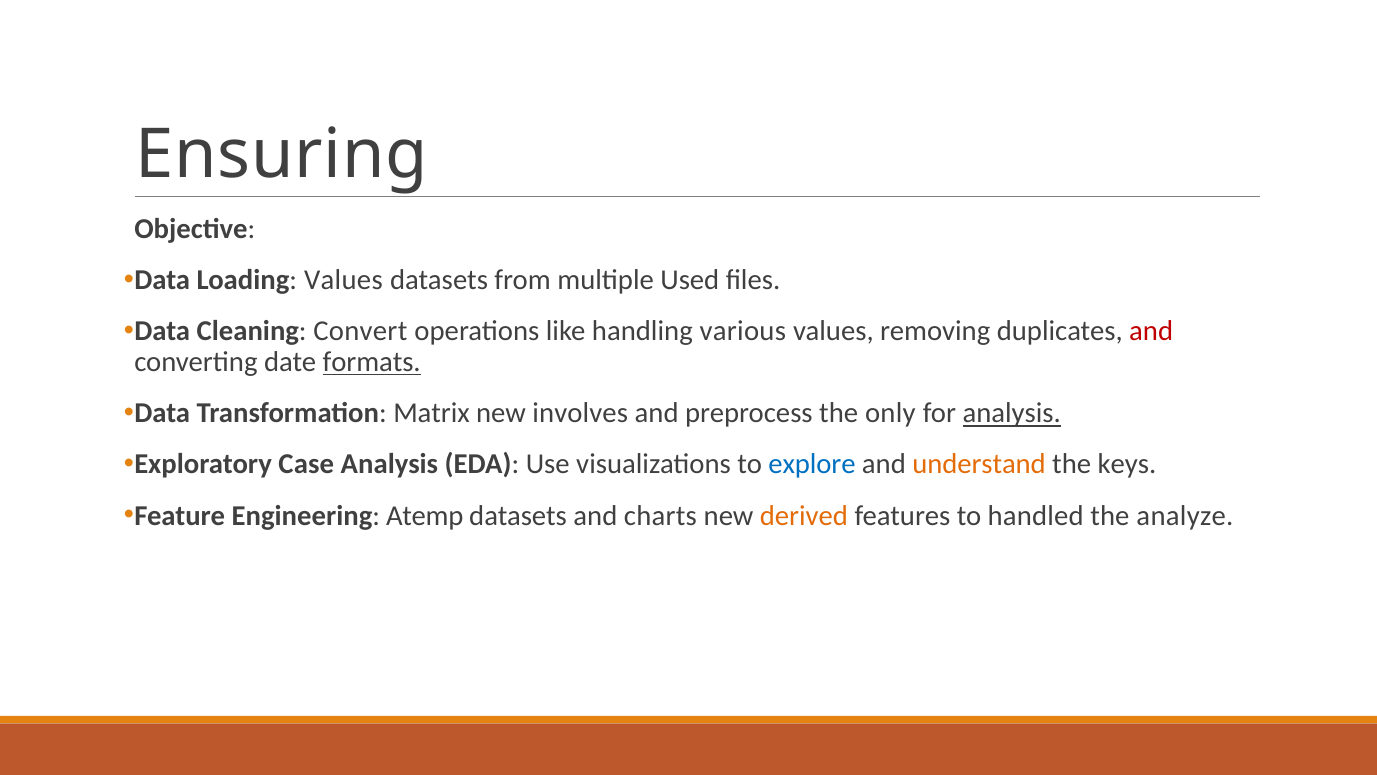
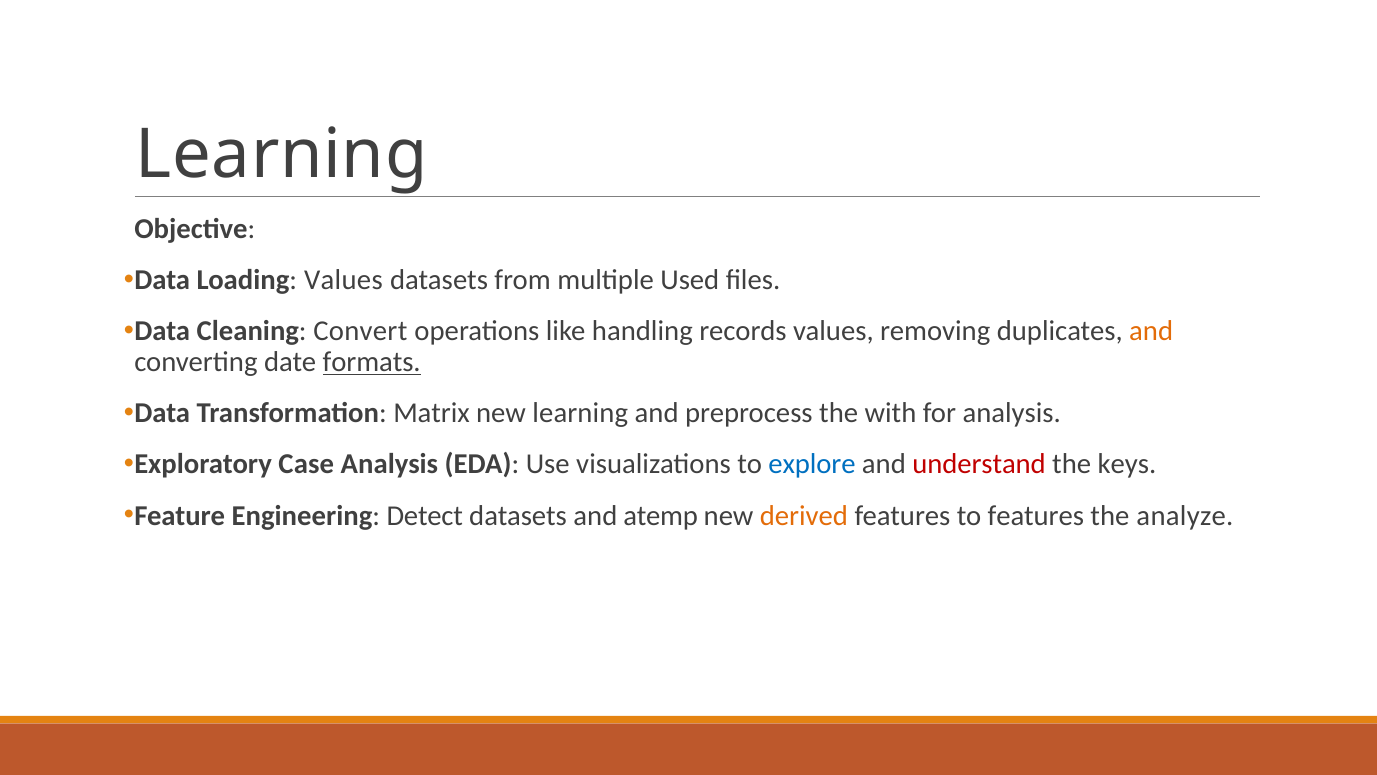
Ensuring: Ensuring -> Learning (281, 154)
various: various -> records (743, 331)
and colour: red -> orange (1151, 331)
new involves: involves -> learning (580, 413)
only: only -> with (891, 413)
analysis underline: present -> none (1012, 413)
understand colour: orange -> red (979, 464)
Atemp: Atemp -> Detect (425, 515)
charts: charts -> atemp (661, 515)
to handled: handled -> features (1036, 515)
